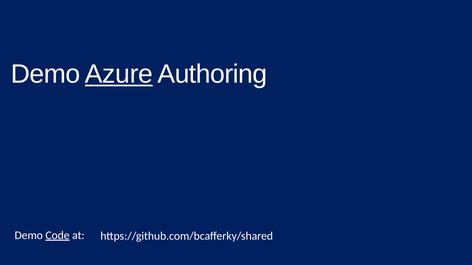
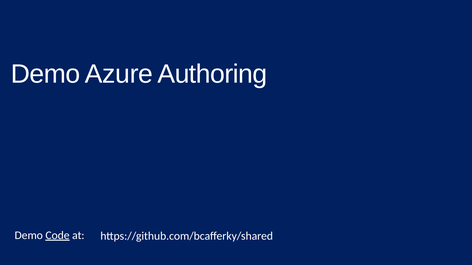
Azure underline: present -> none (119, 74)
